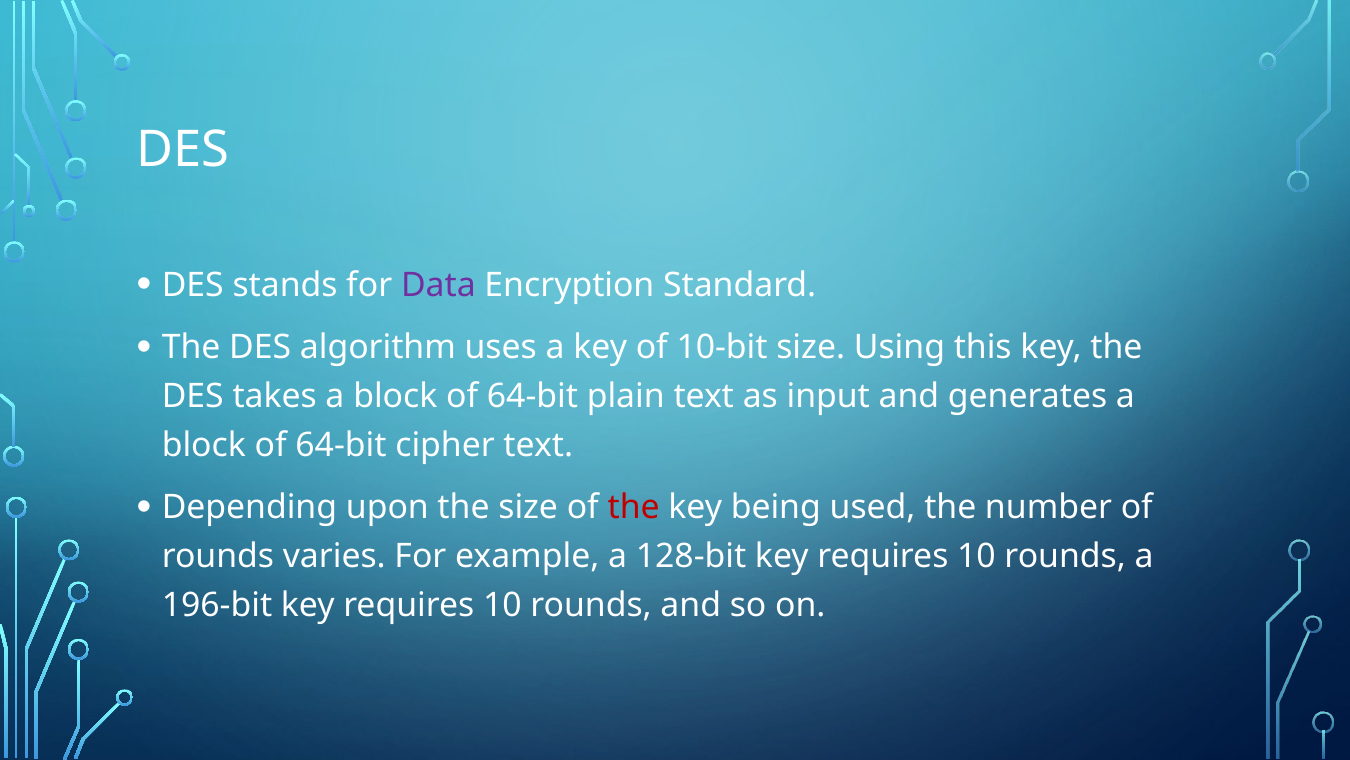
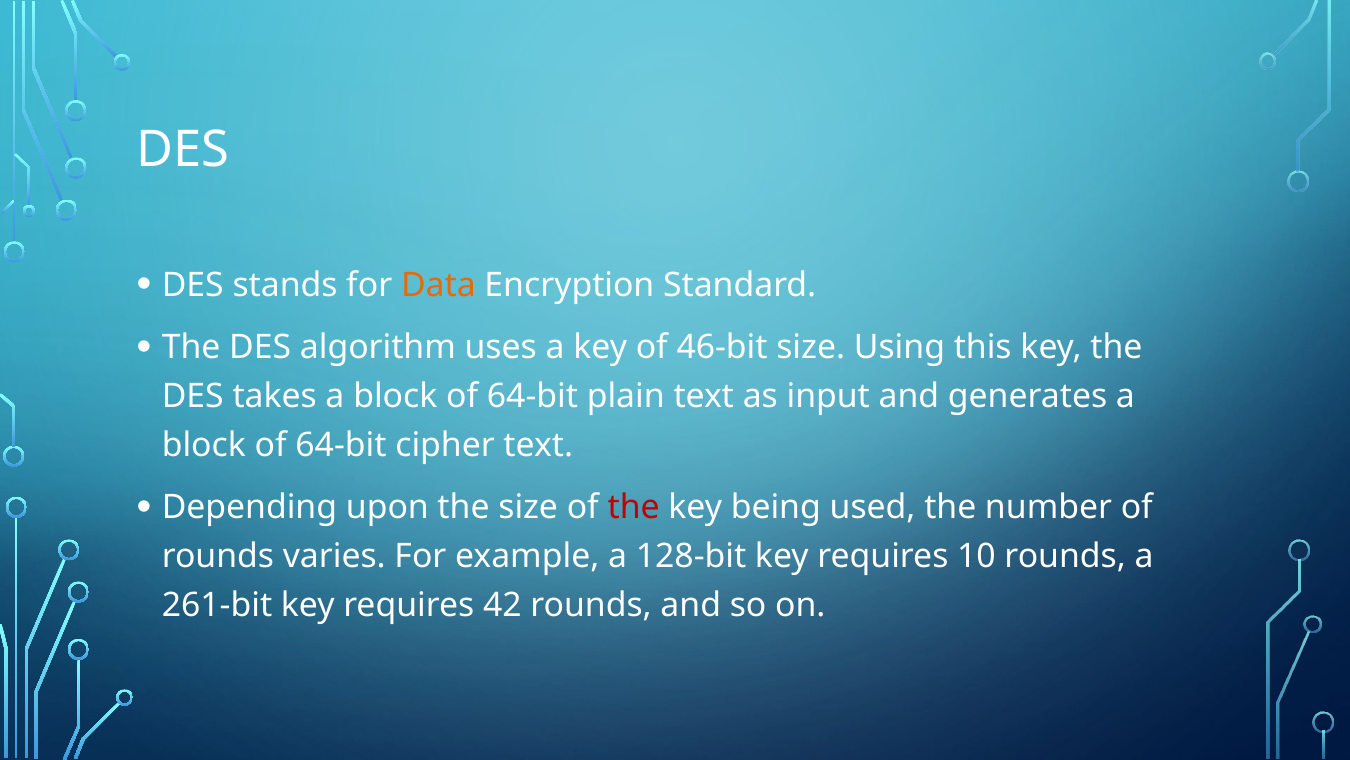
Data colour: purple -> orange (438, 285)
10-bit: 10-bit -> 46-bit (722, 348)
196-bit: 196-bit -> 261-bit (217, 605)
10: 10 -> 42 (502, 605)
